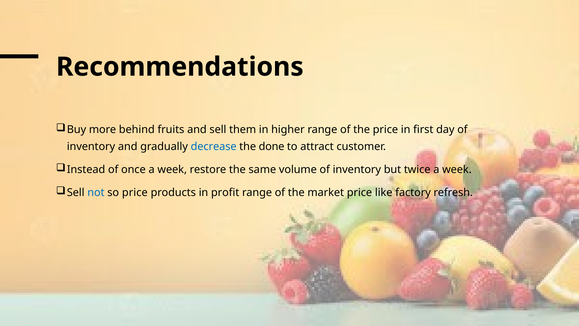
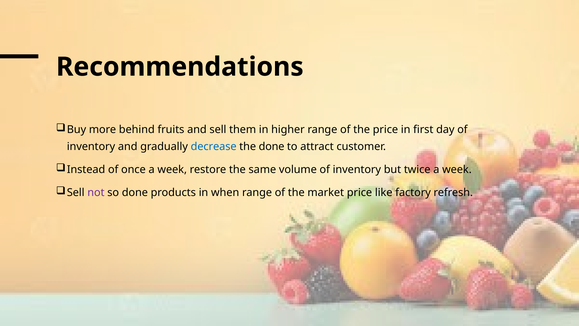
not colour: blue -> purple (96, 192)
so price: price -> done (135, 192)
profit: profit -> when (225, 192)
